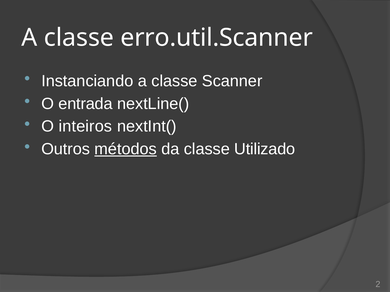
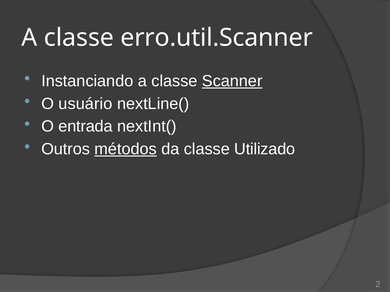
Scanner underline: none -> present (232, 81)
entrada: entrada -> usuário (85, 104)
inteiros: inteiros -> entrada (86, 127)
